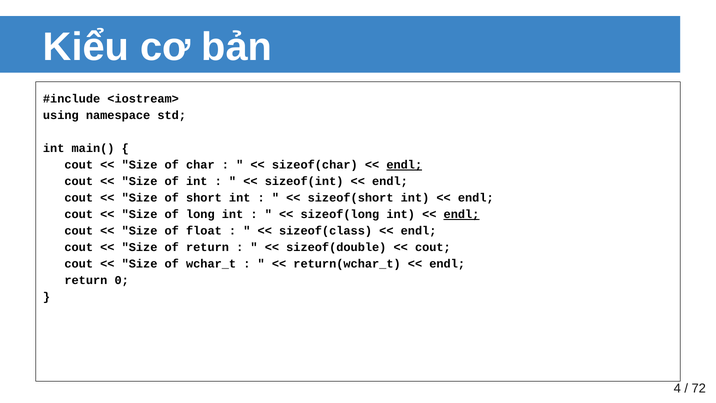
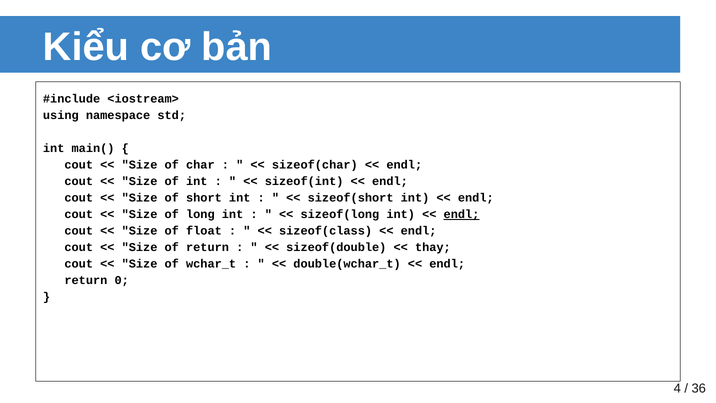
endl underline: present -> none (404, 165)
cout: cout -> thay (433, 247)
return(wchar_t: return(wchar_t -> double(wchar_t (347, 264)
72: 72 -> 36 (699, 388)
